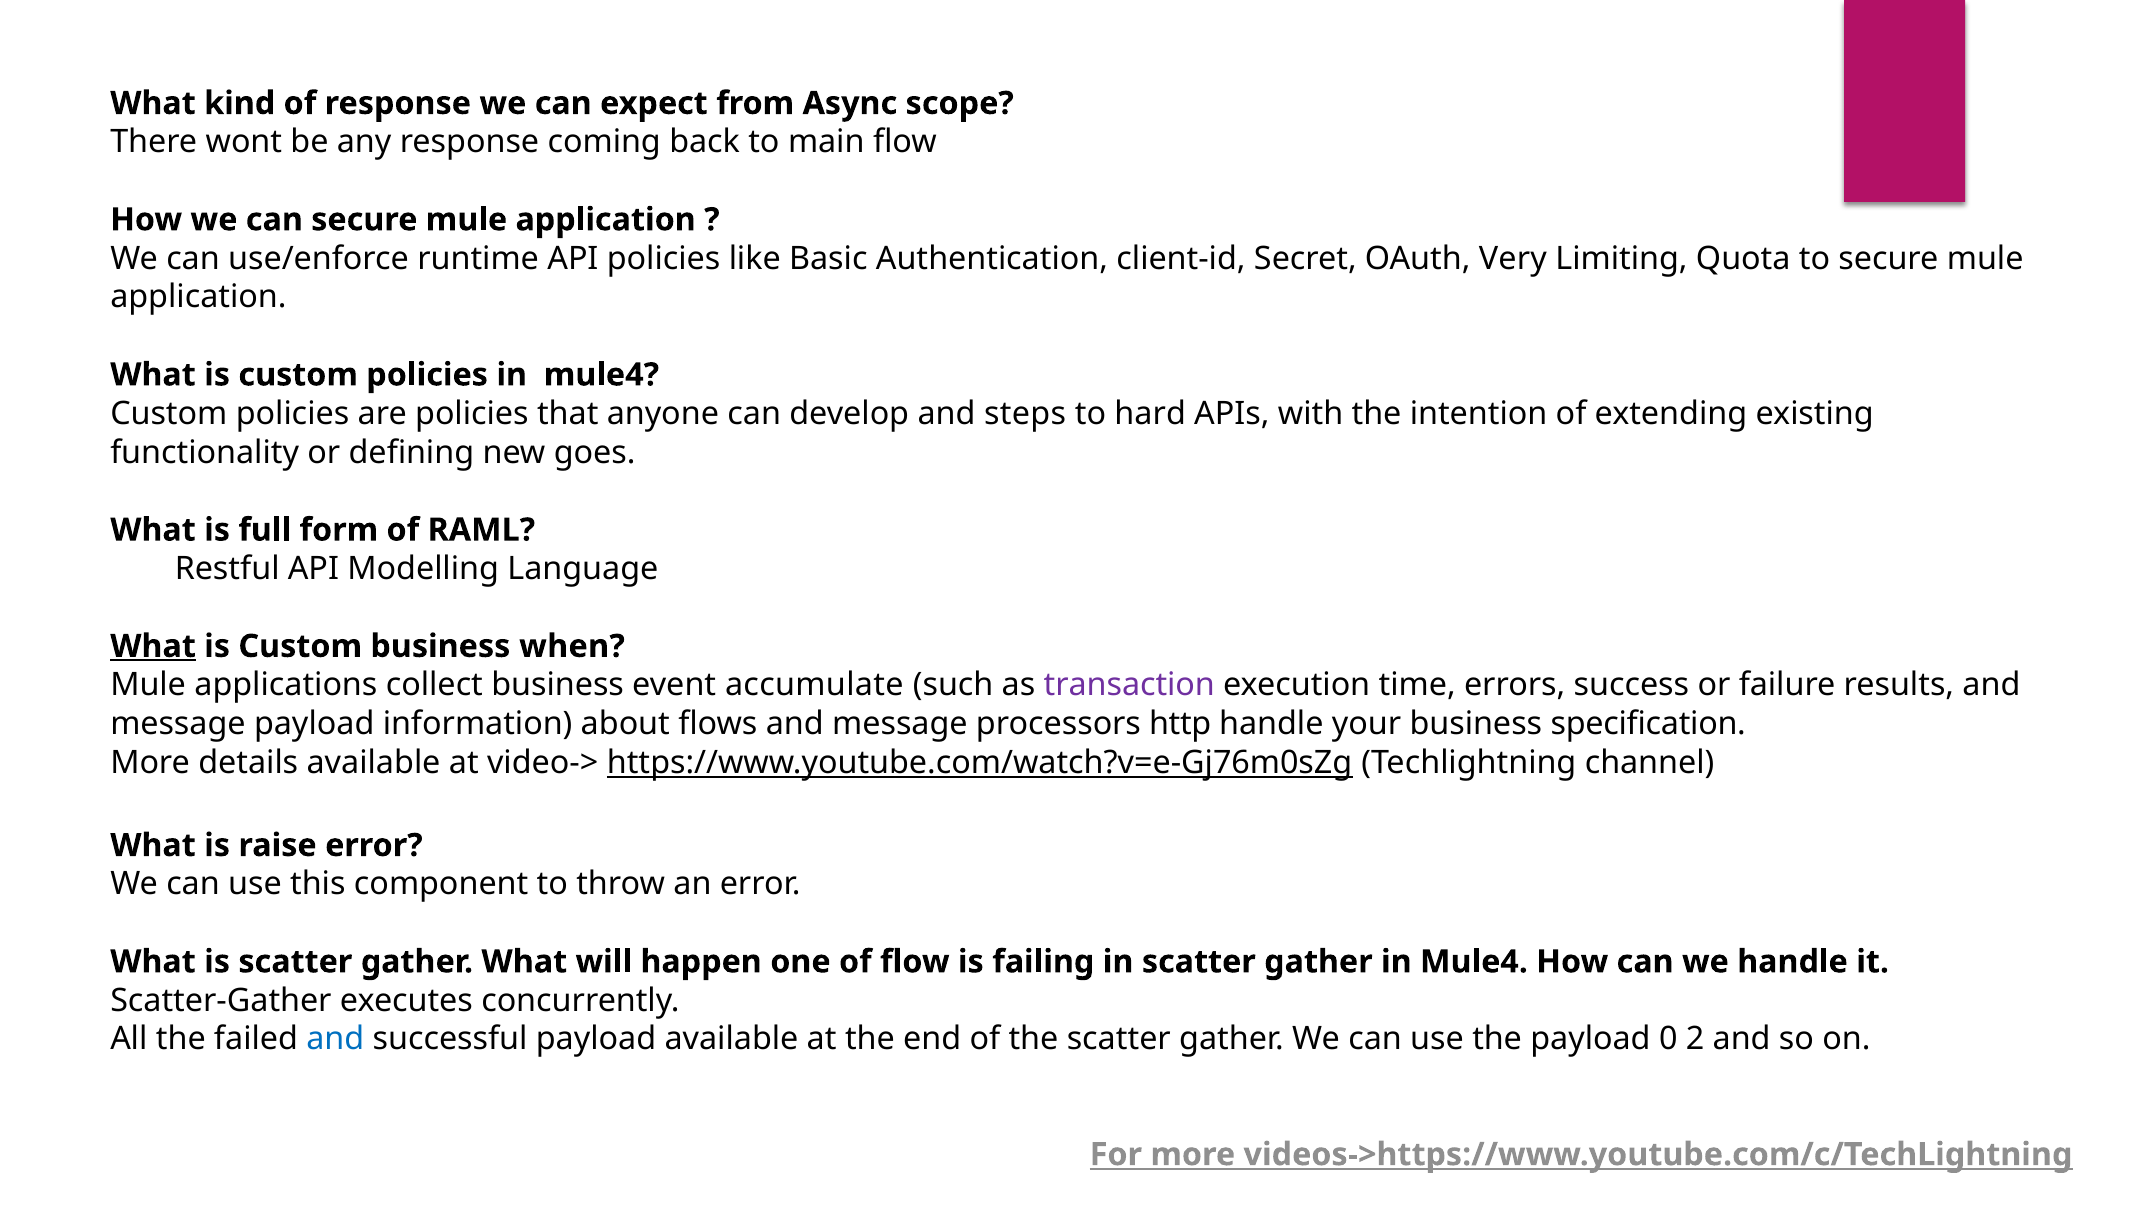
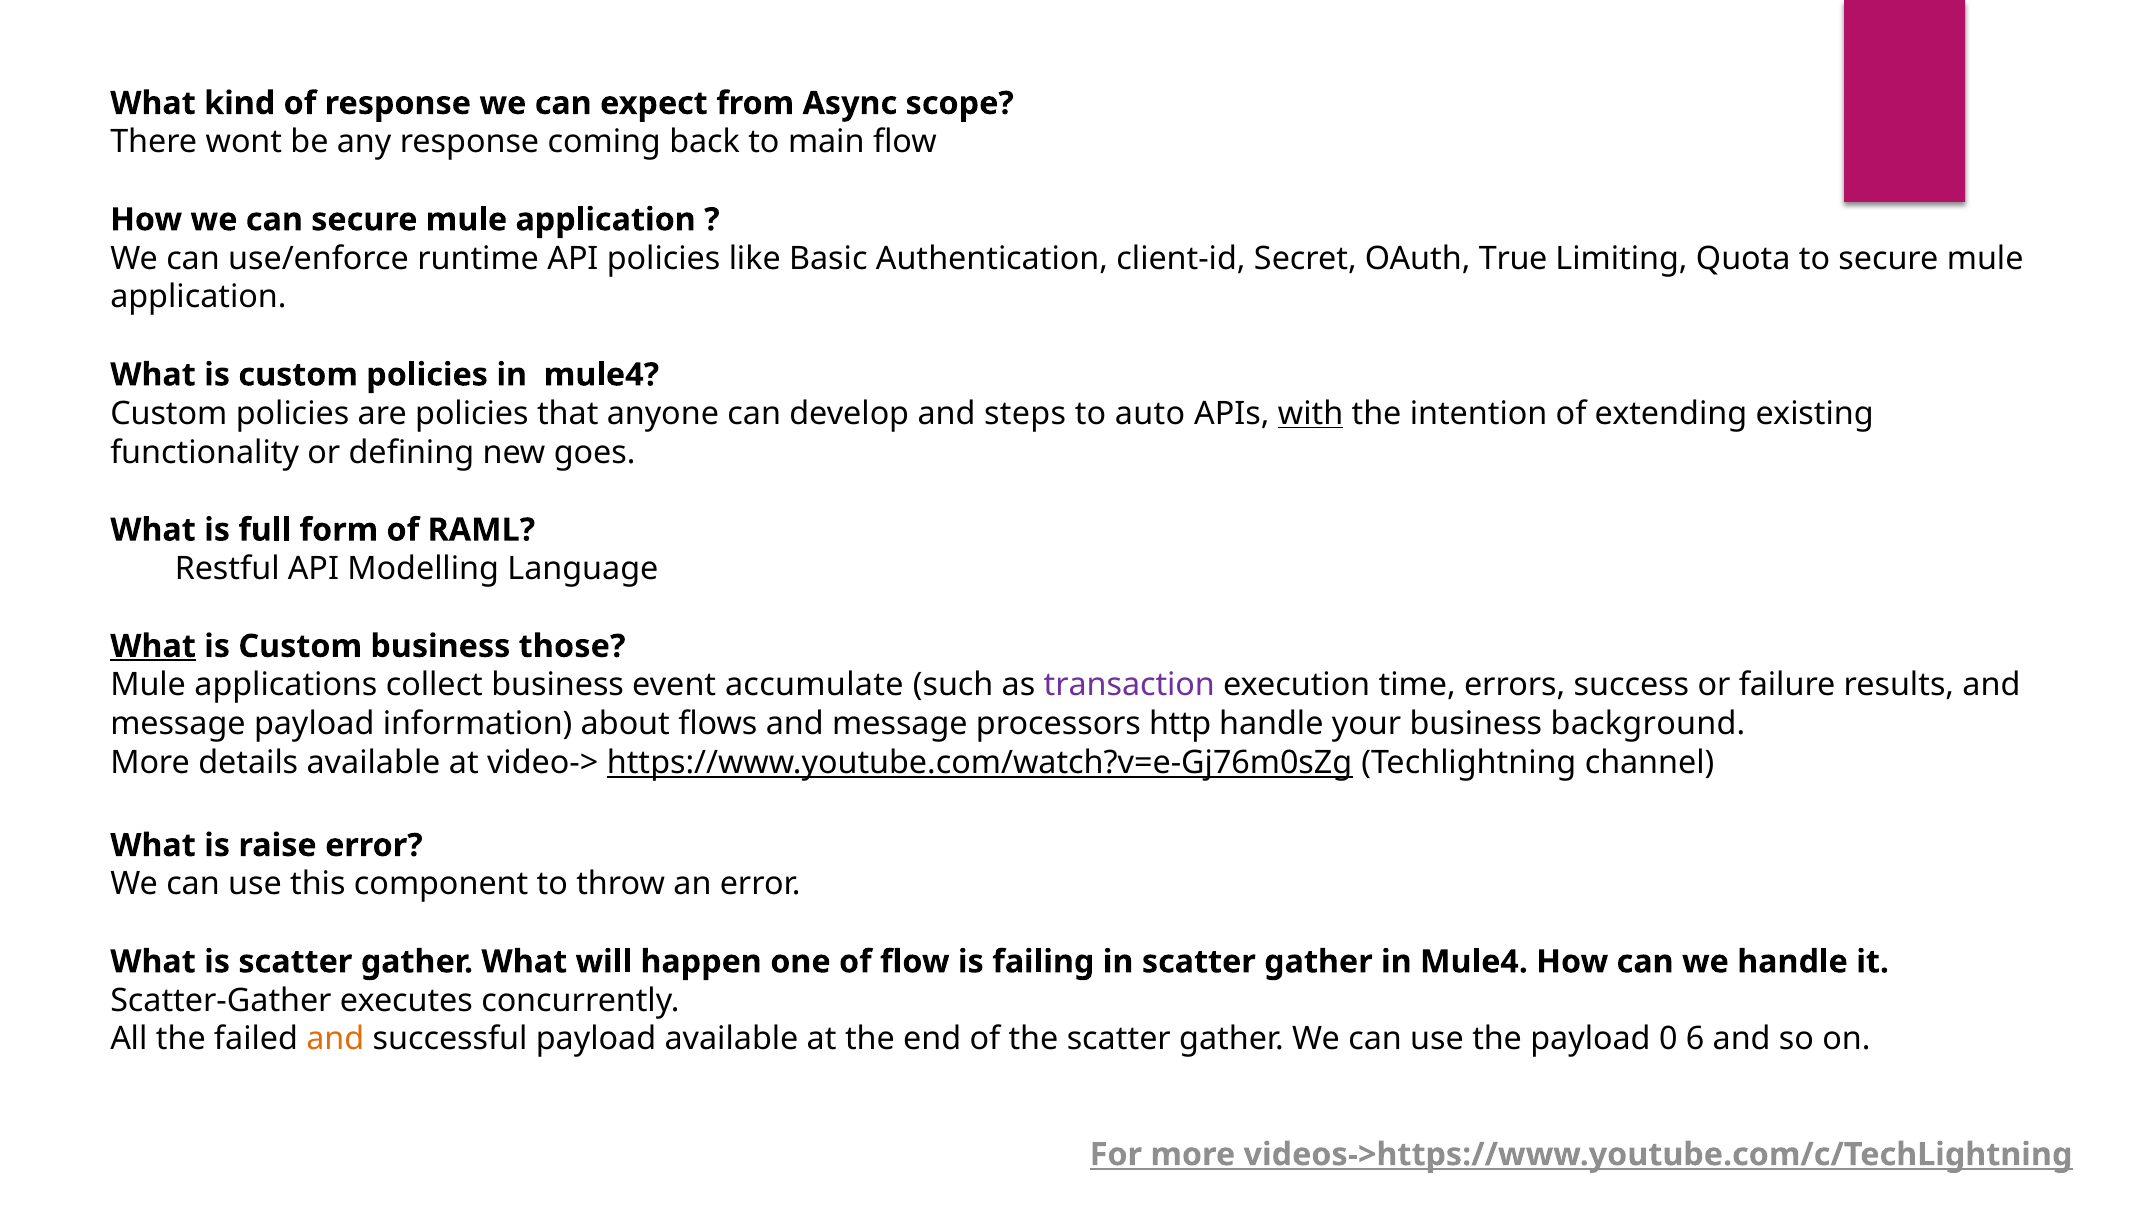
Very: Very -> True (1513, 258)
hard: hard -> auto (1150, 413)
with underline: none -> present (1311, 413)
when: when -> those (572, 646)
specification: specification -> background (1648, 724)
and colour: blue -> orange (335, 1039)
2: 2 -> 6 (1695, 1039)
